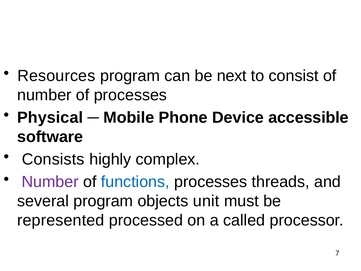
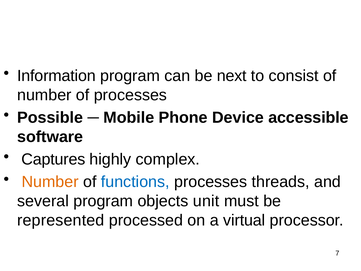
Resources: Resources -> Information (56, 76)
Physical: Physical -> Possible (50, 117)
Consists: Consists -> Captures (53, 159)
Number colour: purple -> orange (50, 182)
called: called -> virtual (244, 220)
